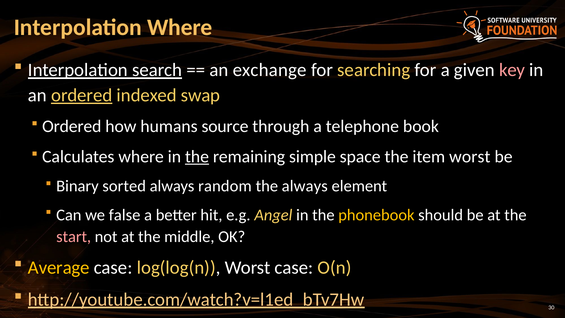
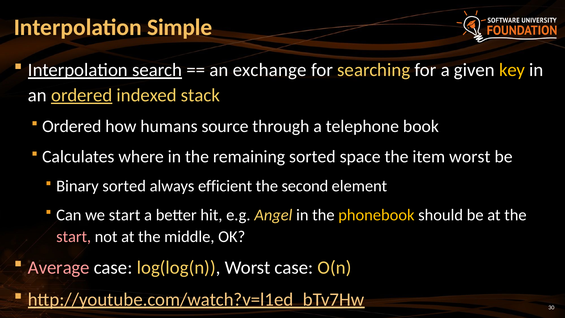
Interpolation Where: Where -> Simple (180, 27)
key colour: pink -> yellow (512, 70)
swap: swap -> stack (200, 95)
the underline: present -> none (197, 157)
remaining simple: simple -> sorted (312, 157)
random: random -> efficient (225, 186)
the always: always -> second (305, 186)
we false: false -> start (125, 215)
Average colour: yellow -> pink (59, 267)
